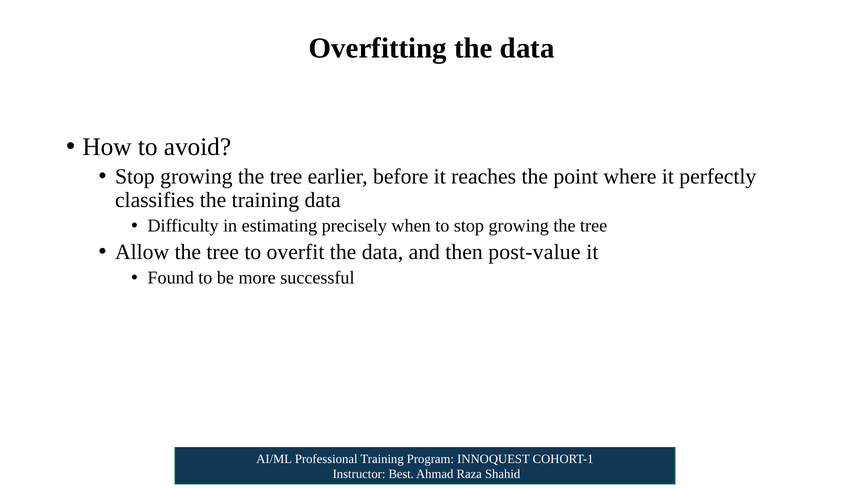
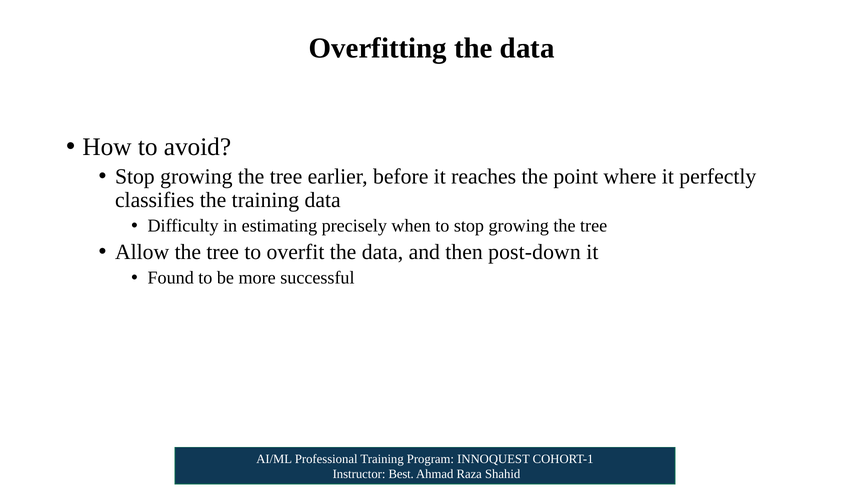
post-value: post-value -> post-down (534, 252)
